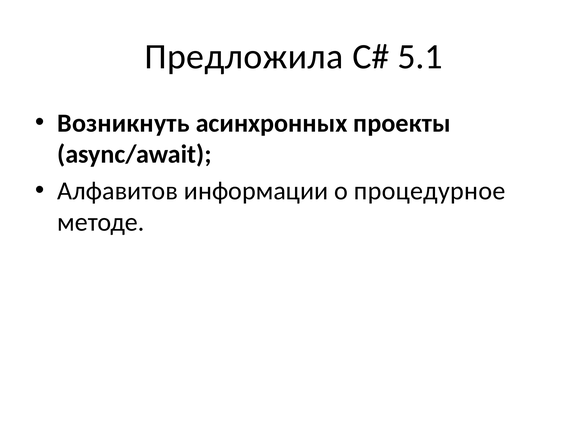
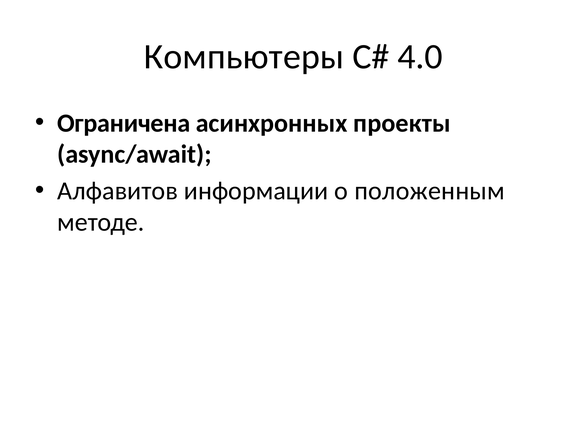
Предложила: Предложила -> Компьютеры (244, 57)
5.1: 5.1 -> 4.0 (420, 57)
Возникнуть: Возникнуть -> Ограничена (124, 123)
процедурное: процедурное -> положенным (430, 191)
